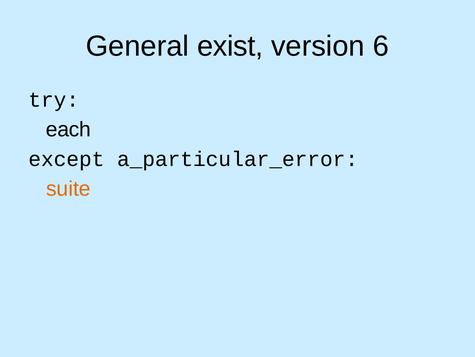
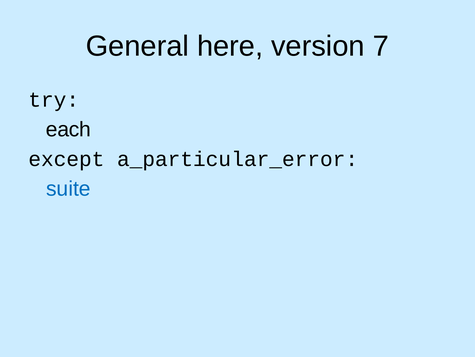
exist: exist -> here (230, 46)
6: 6 -> 7 (381, 46)
suite colour: orange -> blue (68, 188)
